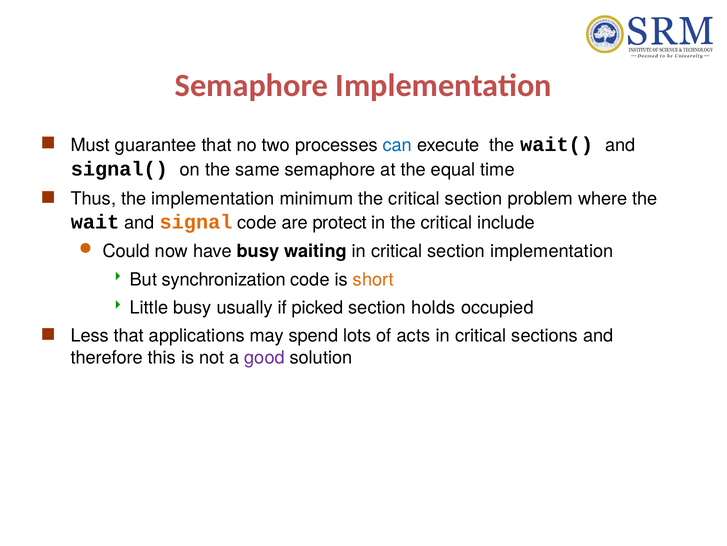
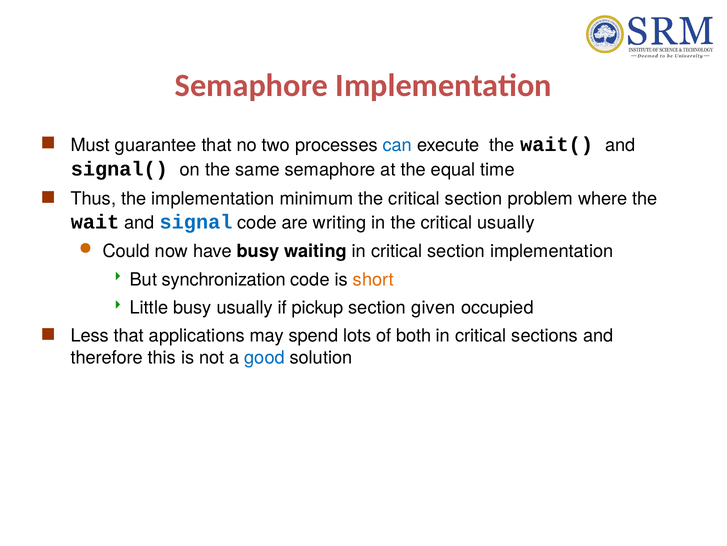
signal colour: orange -> blue (196, 222)
protect: protect -> writing (340, 222)
critical include: include -> usually (506, 222)
picked: picked -> pickup (318, 307)
holds: holds -> given (433, 307)
acts: acts -> both (414, 335)
good colour: purple -> blue (265, 357)
